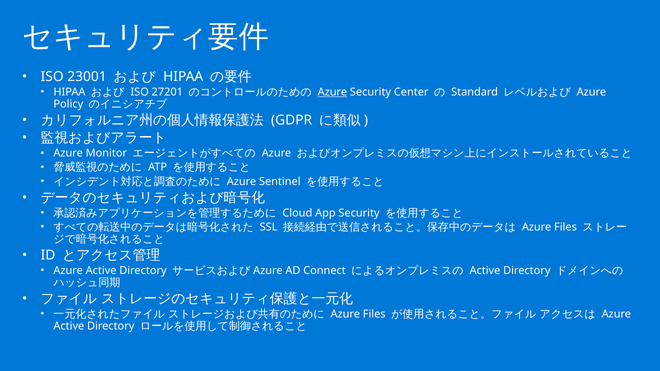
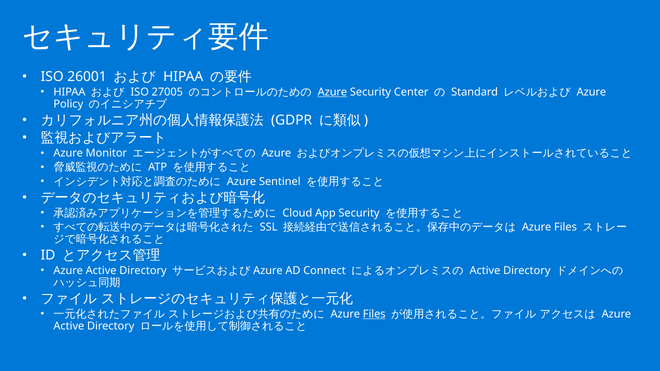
23001: 23001 -> 26001 (87, 77)
27201: 27201 -> 27005 (167, 92)
Files underline: none -> present (374, 314)
